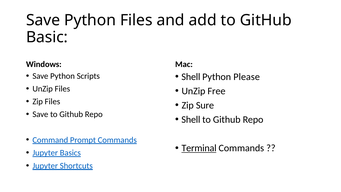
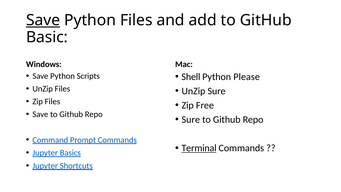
Save underline: none -> present (43, 20)
UnZip Free: Free -> Sure (217, 91)
Sure: Sure -> Free (205, 105)
Shell: Shell -> Sure (191, 119)
